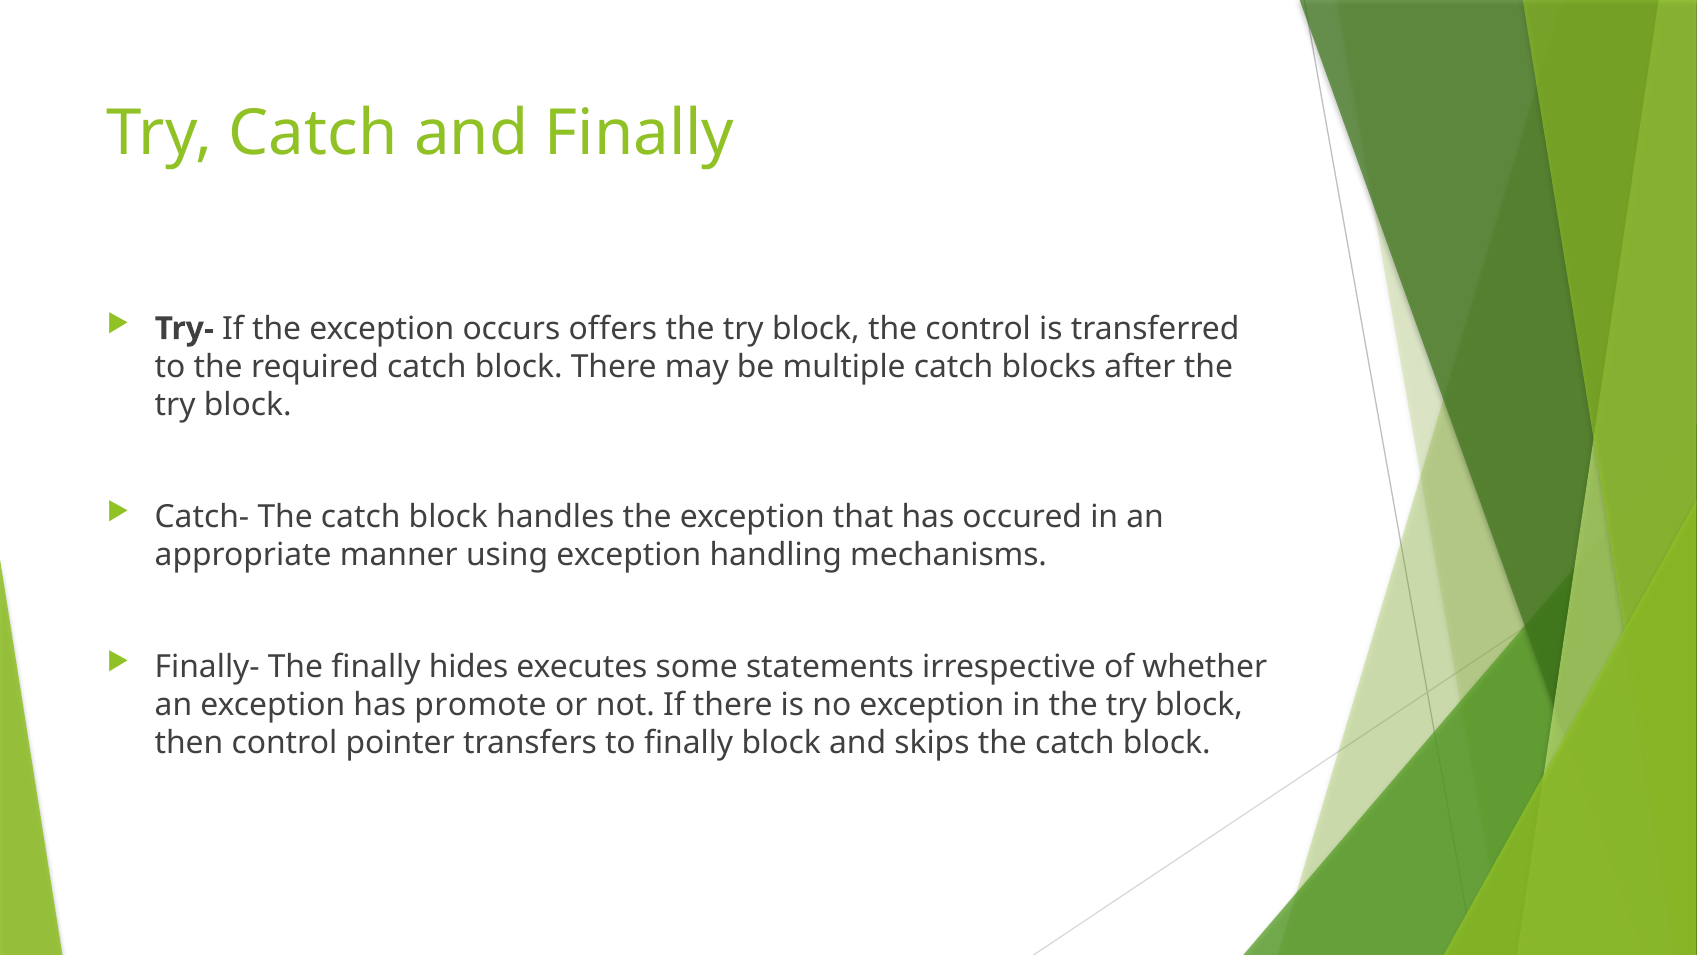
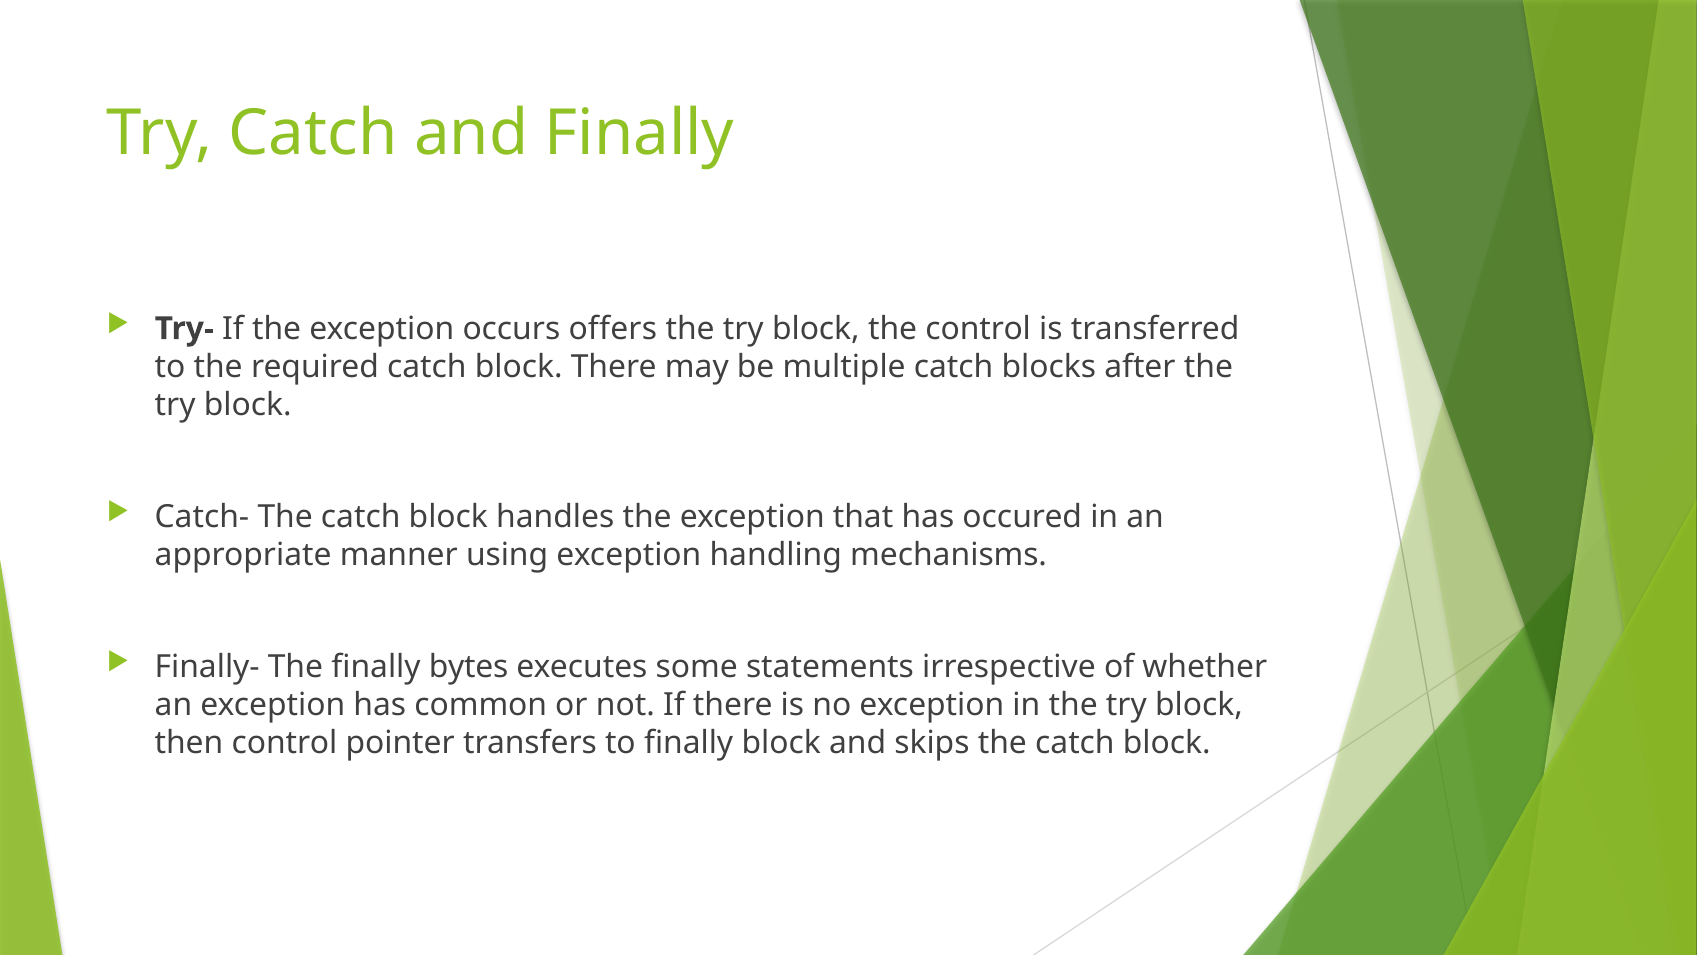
hides: hides -> bytes (469, 666)
promote: promote -> common (481, 705)
